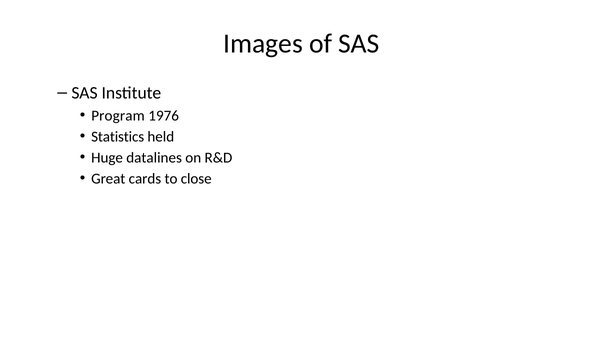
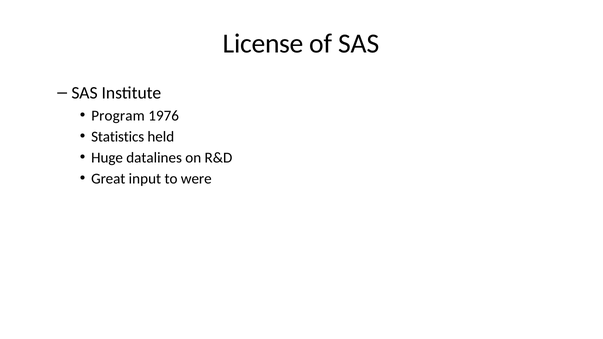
Images: Images -> License (263, 44)
cards: cards -> input (145, 179)
close: close -> were (196, 179)
